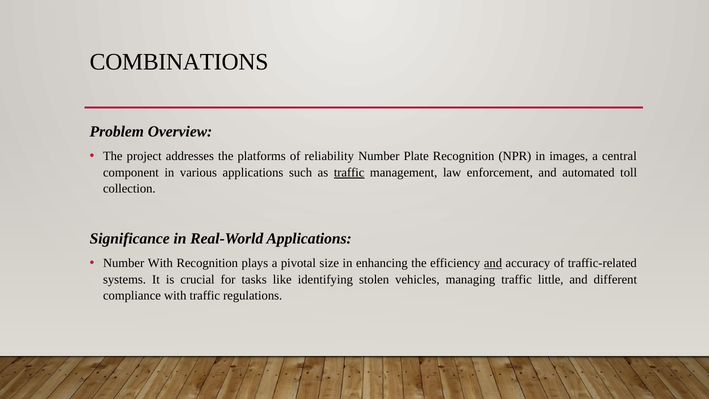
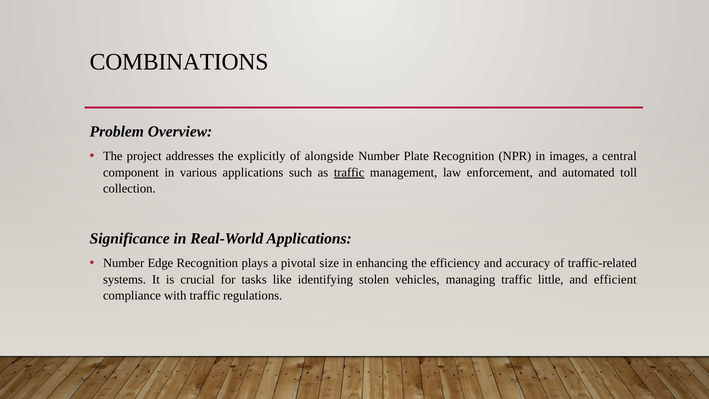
platforms: platforms -> explicitly (262, 156)
reliability: reliability -> alongside (329, 156)
Number With: With -> Edge (160, 263)
and underline: present -> none (493, 263)
different: different -> efficient (615, 279)
